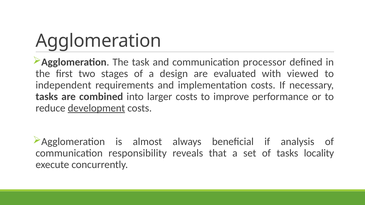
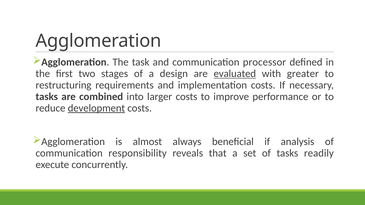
evaluated underline: none -> present (235, 74)
viewed: viewed -> greater (303, 74)
independent: independent -> restructuring (64, 85)
locality: locality -> readily (319, 153)
